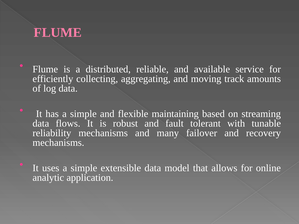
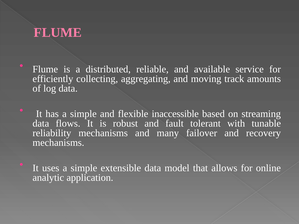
maintaining: maintaining -> inaccessible (175, 114)
